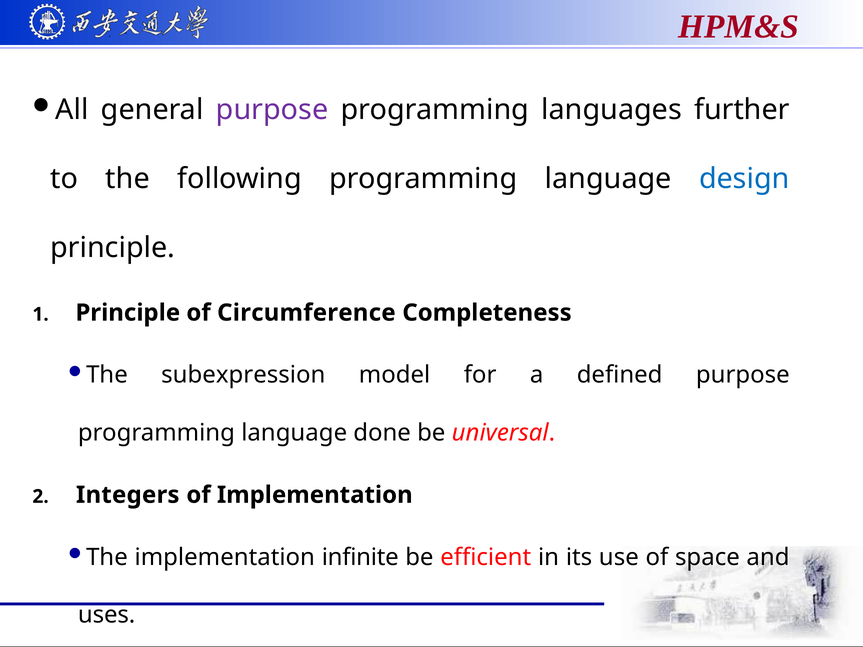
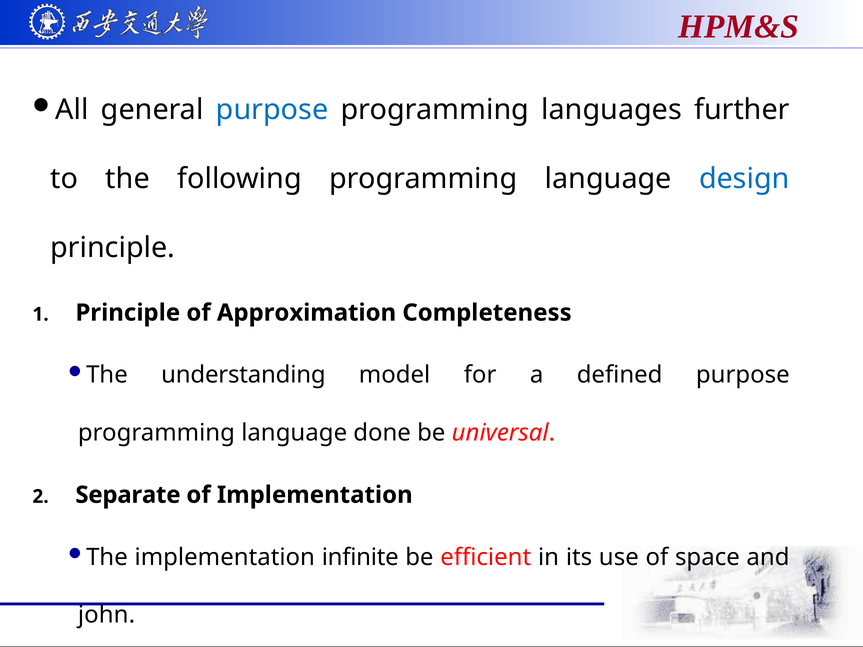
purpose colour: purple -> blue (272, 110)
Circumference: Circumference -> Approximation (307, 313)
subexpression: subexpression -> understanding (243, 375)
Integers: Integers -> Separate (128, 495)
uses: uses -> john (107, 615)
